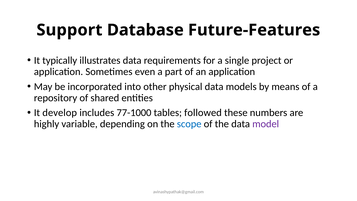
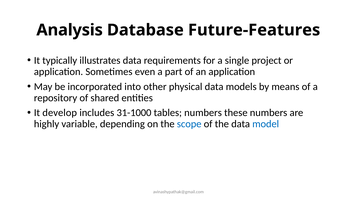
Support: Support -> Analysis (70, 30)
77-1000: 77-1000 -> 31-1000 (134, 113)
tables followed: followed -> numbers (203, 113)
model colour: purple -> blue (266, 124)
